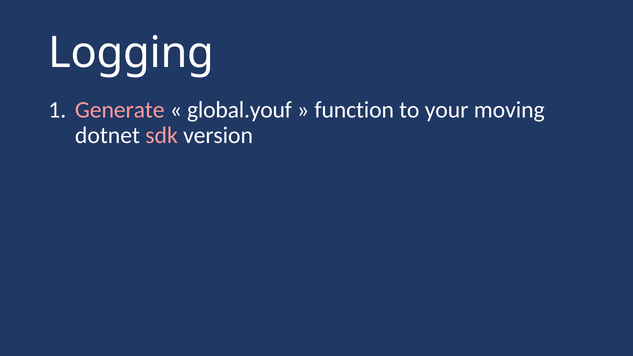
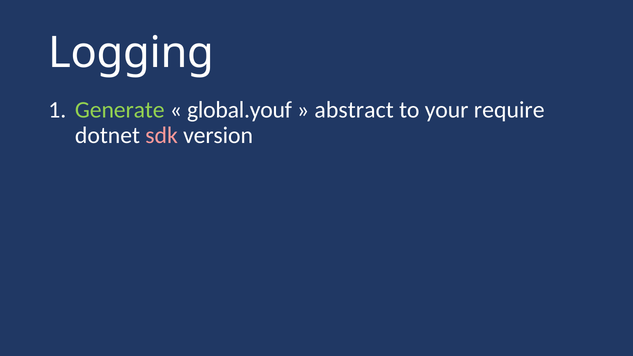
Generate colour: pink -> light green (120, 110)
function: function -> abstract (354, 110)
moving: moving -> require (509, 110)
